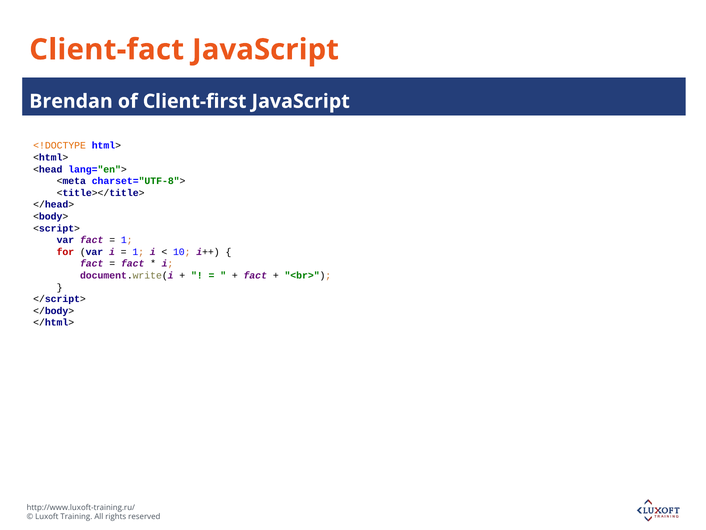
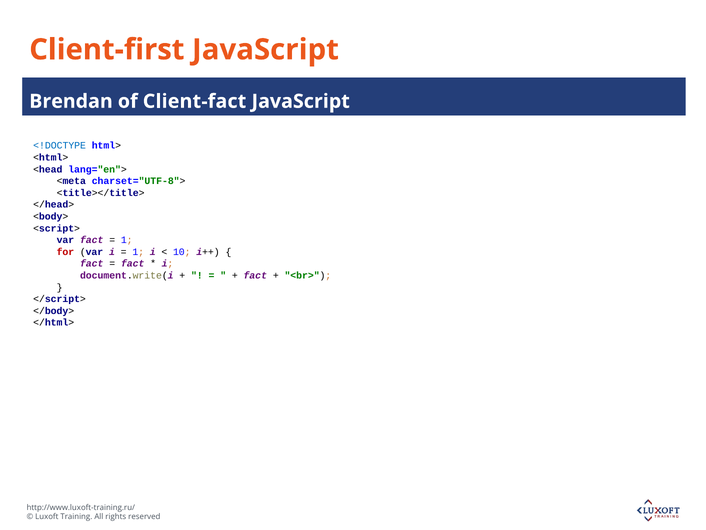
Client-fact: Client-fact -> Client-first (107, 50)
Client-first: Client-first -> Client-fact (195, 101)
<!DOCTYPE colour: orange -> blue (60, 146)
